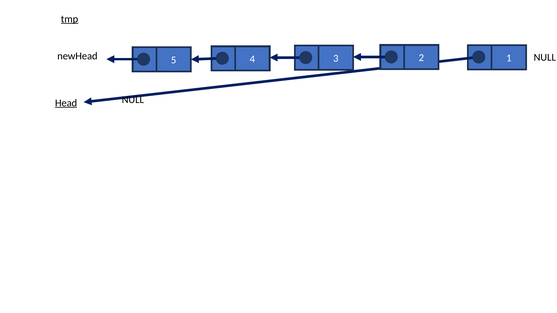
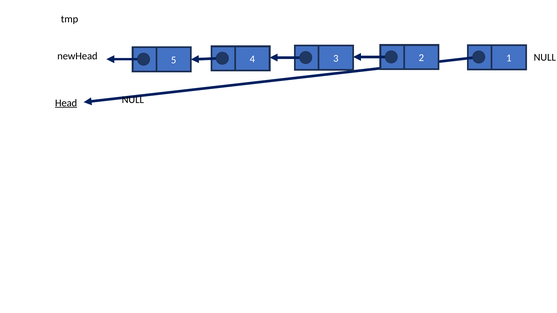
tmp underline: present -> none (70, 19)
